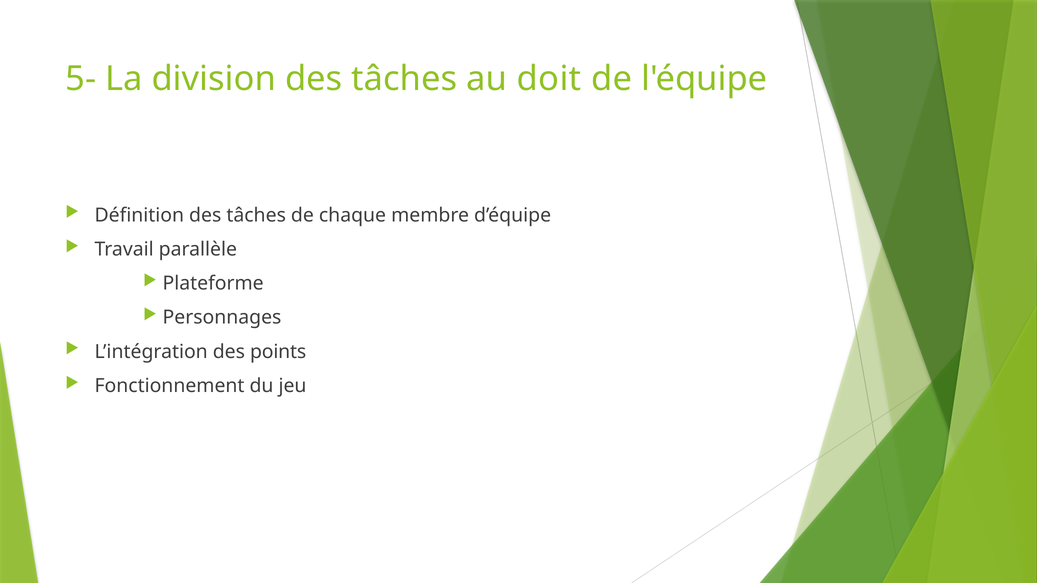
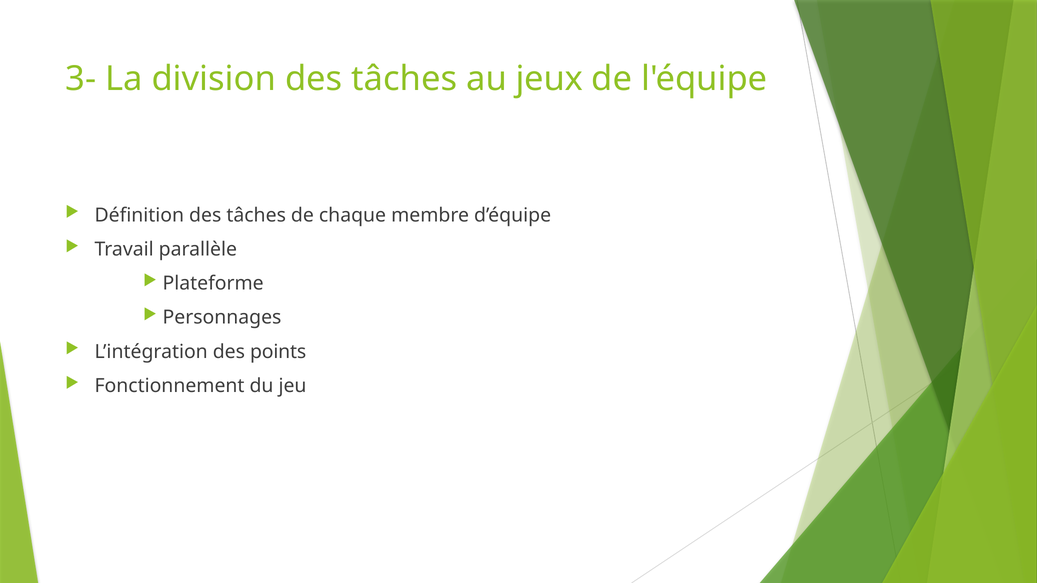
5-: 5- -> 3- (81, 79)
doit: doit -> jeux (549, 79)
